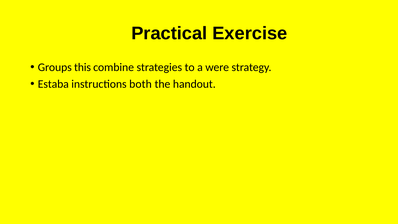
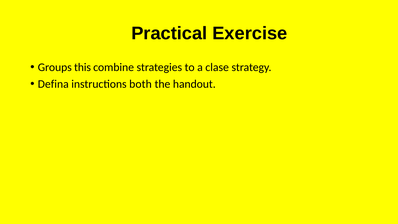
were: were -> clase (217, 67)
Estaba: Estaba -> Defina (53, 84)
